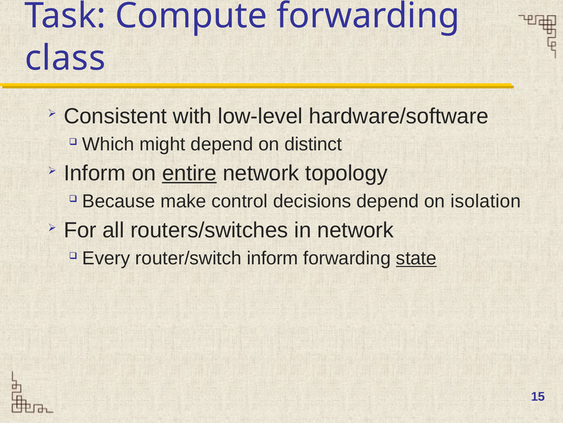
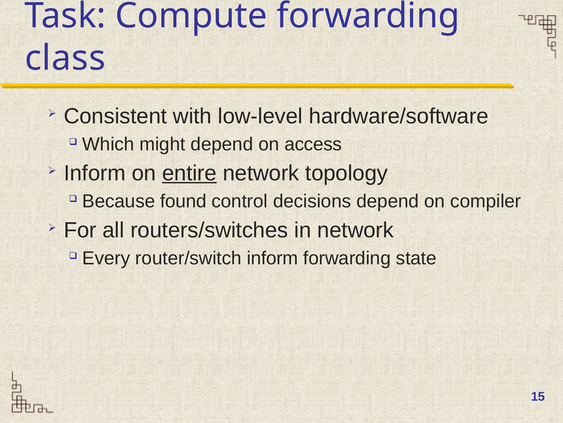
distinct: distinct -> access (313, 144)
make: make -> found (183, 201)
isolation: isolation -> compiler (486, 201)
state underline: present -> none (416, 258)
